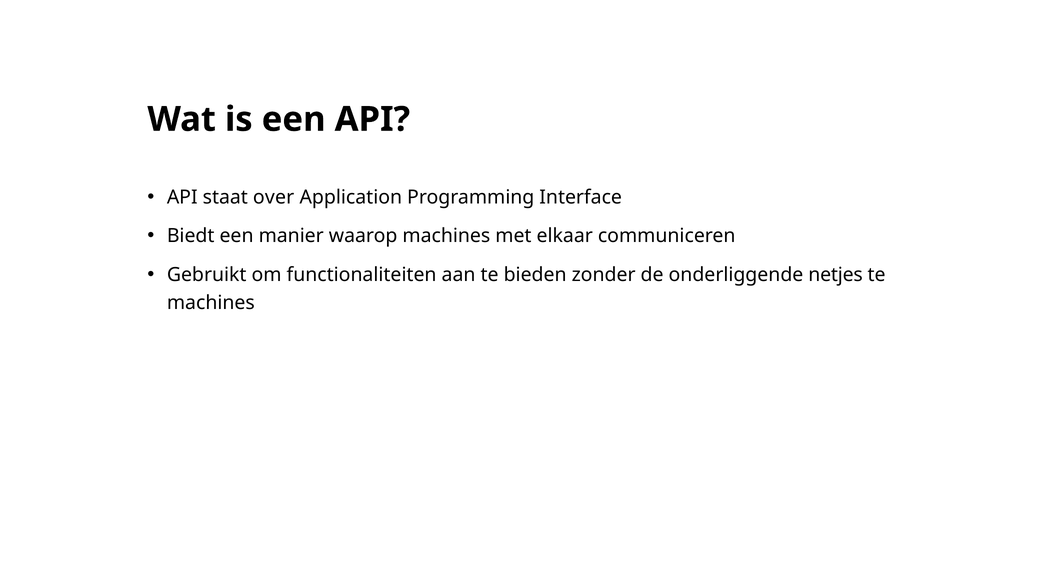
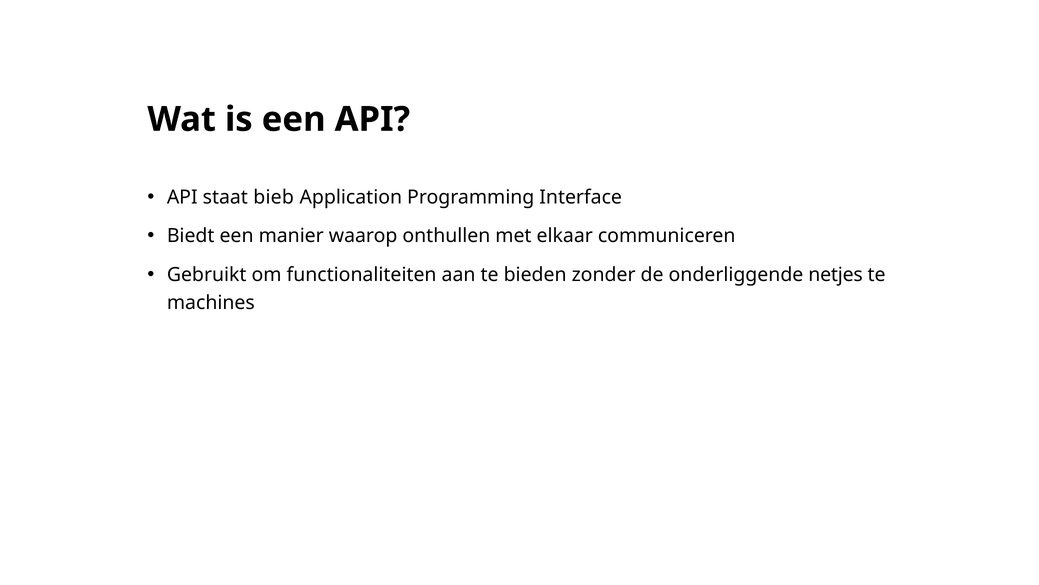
over: over -> bieb (274, 197)
waarop machines: machines -> onthullen (446, 236)
